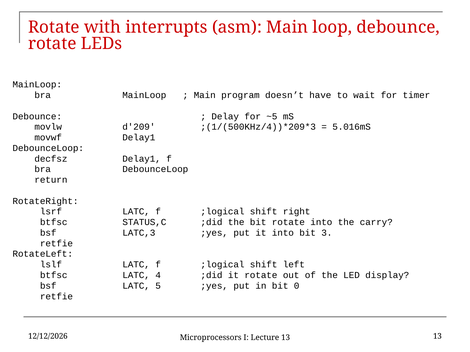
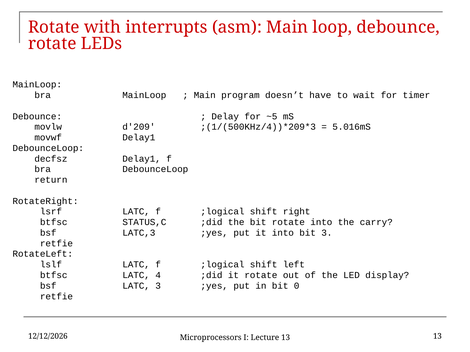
LATC 5: 5 -> 3 (158, 286)
